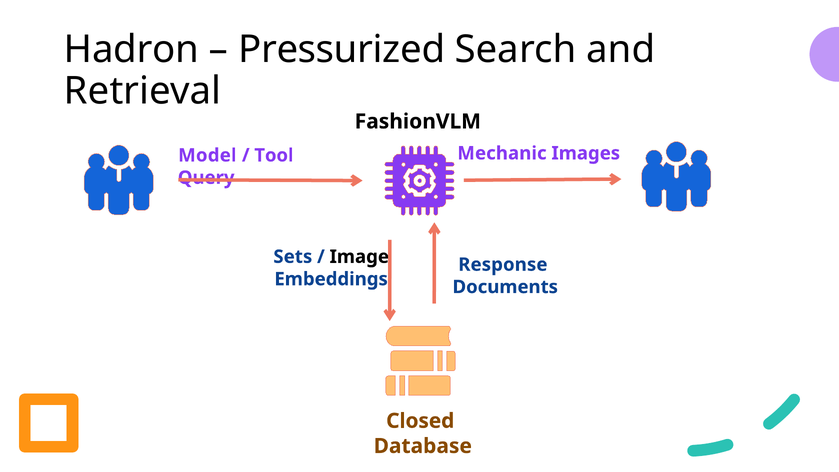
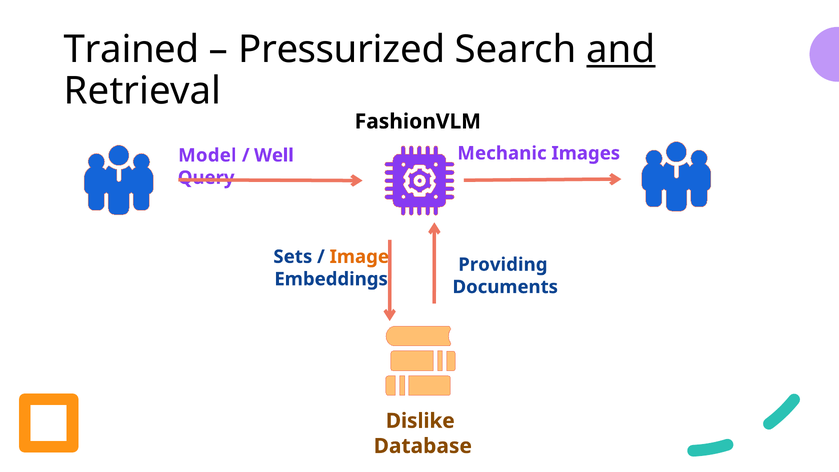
Hadron: Hadron -> Trained (132, 50)
and underline: none -> present (621, 50)
Tool: Tool -> Well (274, 155)
Image colour: black -> orange (359, 257)
Response: Response -> Providing (503, 265)
Closed: Closed -> Dislike (420, 421)
